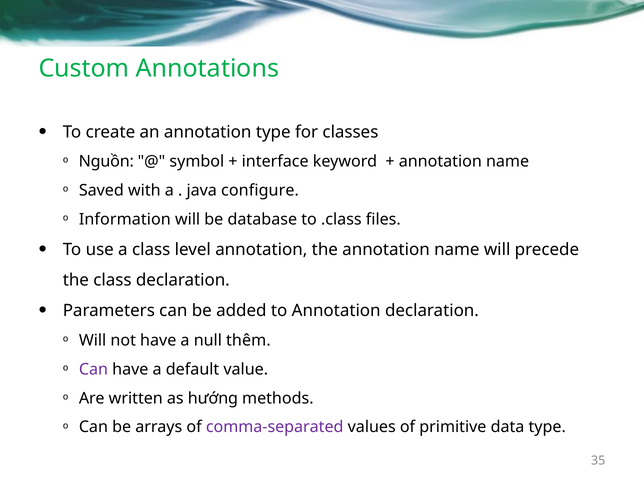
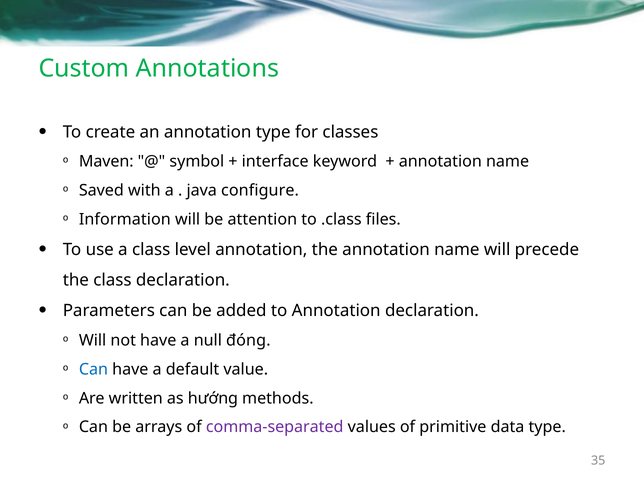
Nguồn: Nguồn -> Maven (106, 162)
database: database -> attention (262, 220)
thêm: thêm -> đóng (248, 340)
Can colour: purple -> blue (93, 369)
